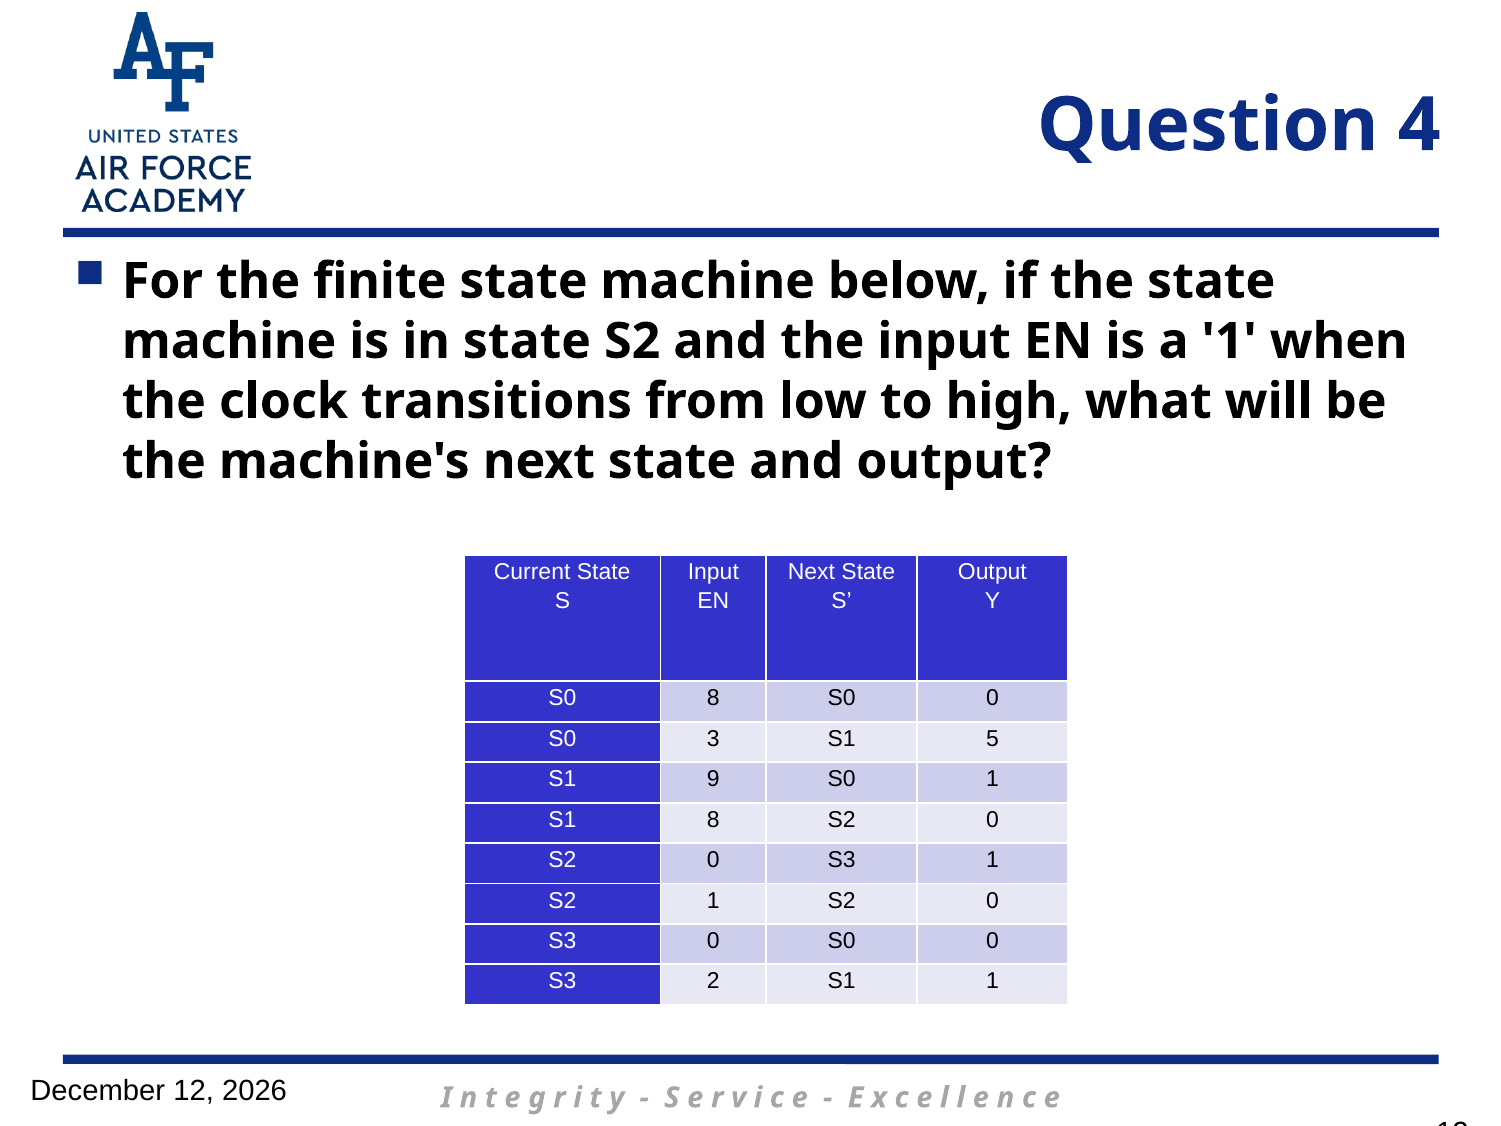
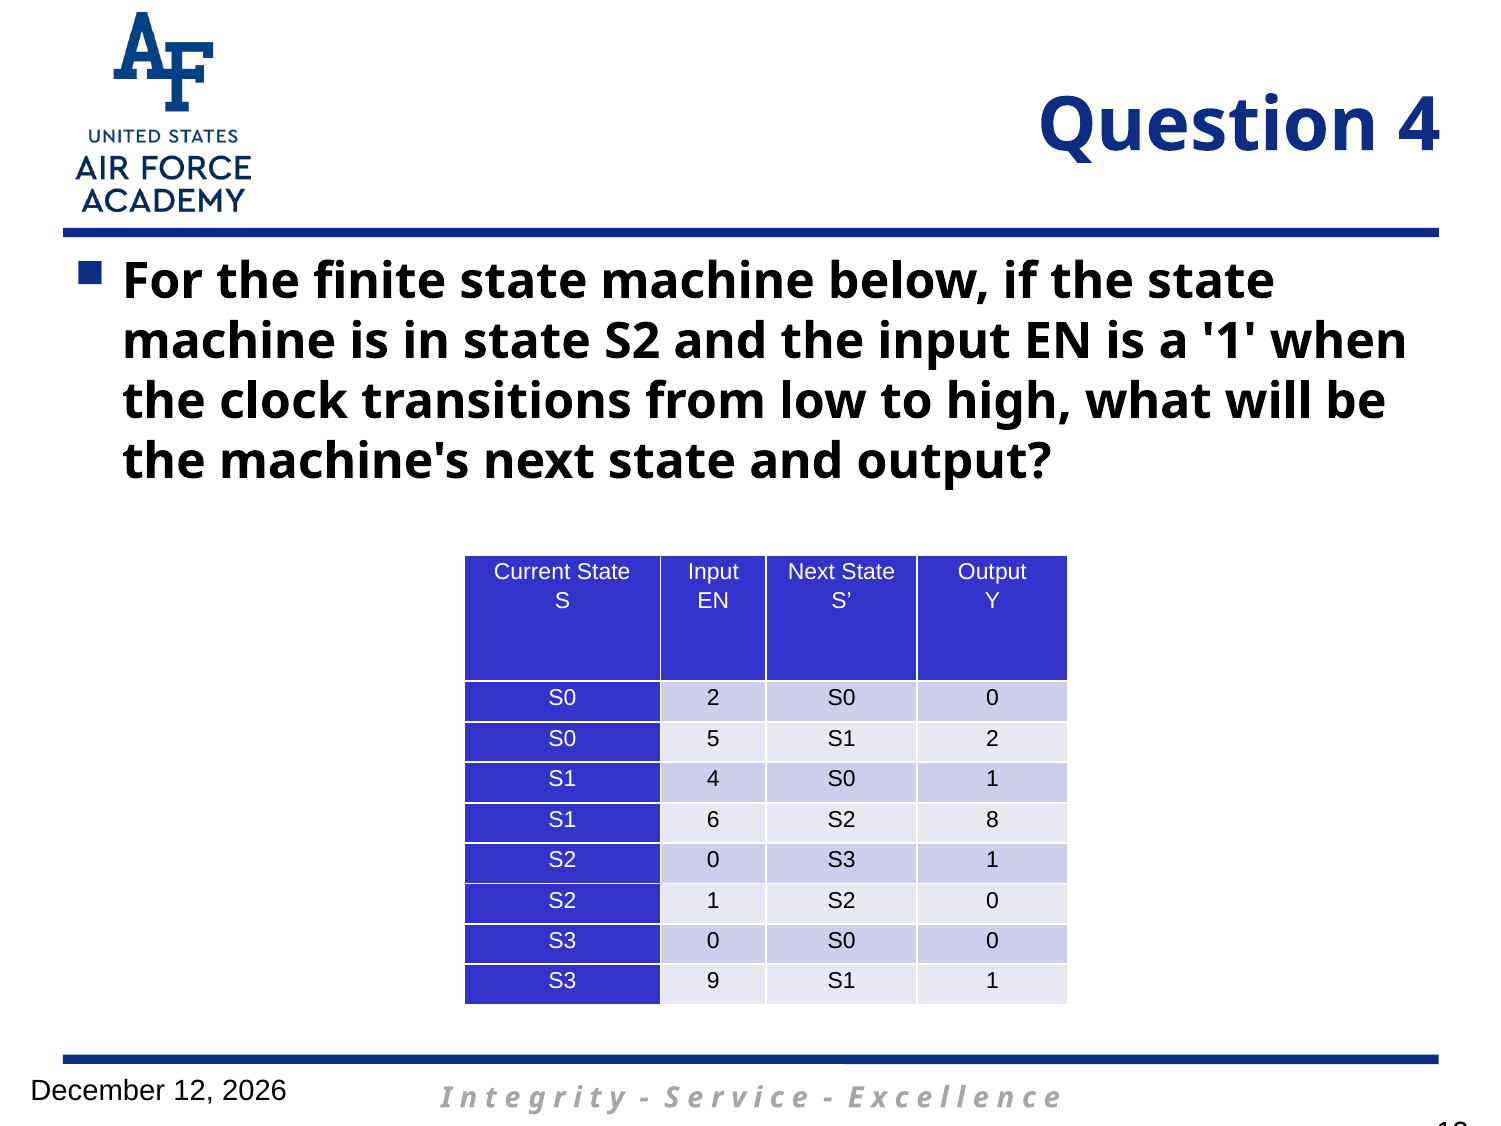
S0 8: 8 -> 2 (713, 698)
3: 3 -> 5 (713, 739)
S1 5: 5 -> 2 (992, 739)
S1 9: 9 -> 4 (713, 779)
S1 8: 8 -> 6 (713, 819)
0: 0 -> 8 (992, 819)
2: 2 -> 9 (713, 981)
